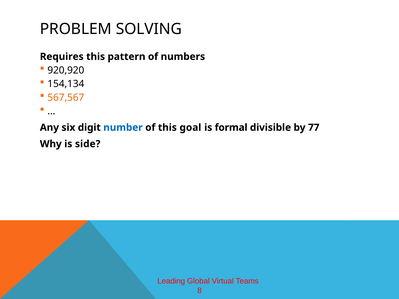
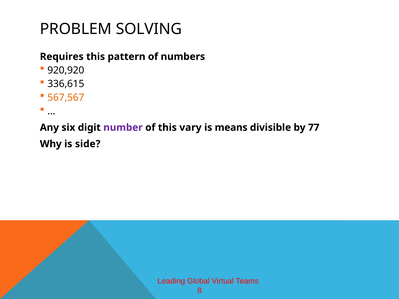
154,134: 154,134 -> 336,615 (66, 84)
number colour: blue -> purple (123, 128)
goal: goal -> vary (190, 128)
formal: formal -> means (231, 128)
